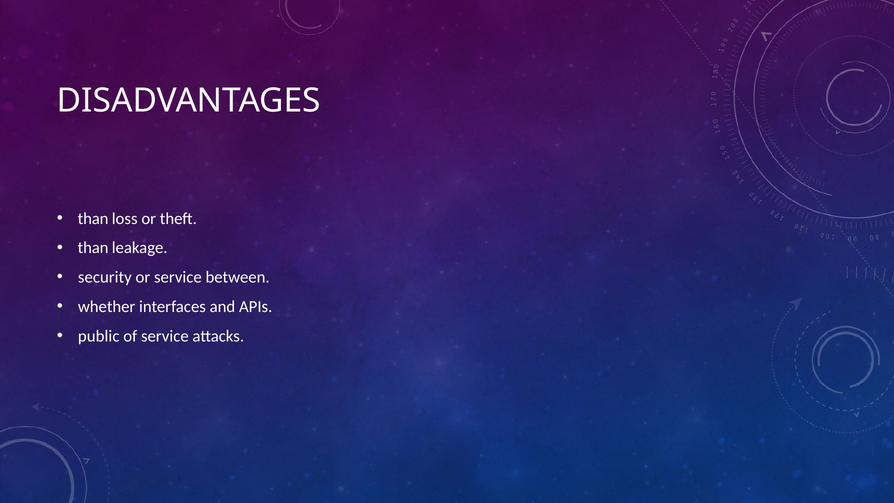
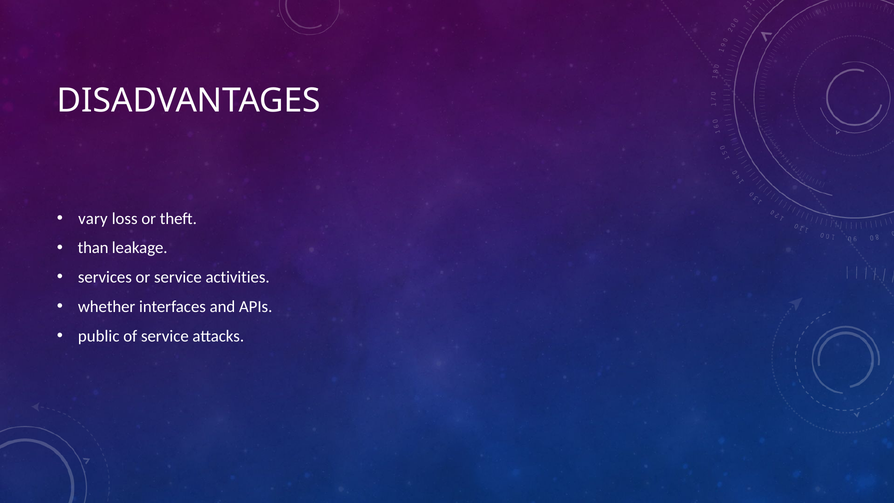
than: than -> vary (93, 218)
security: security -> services (105, 277)
between: between -> activities (238, 277)
